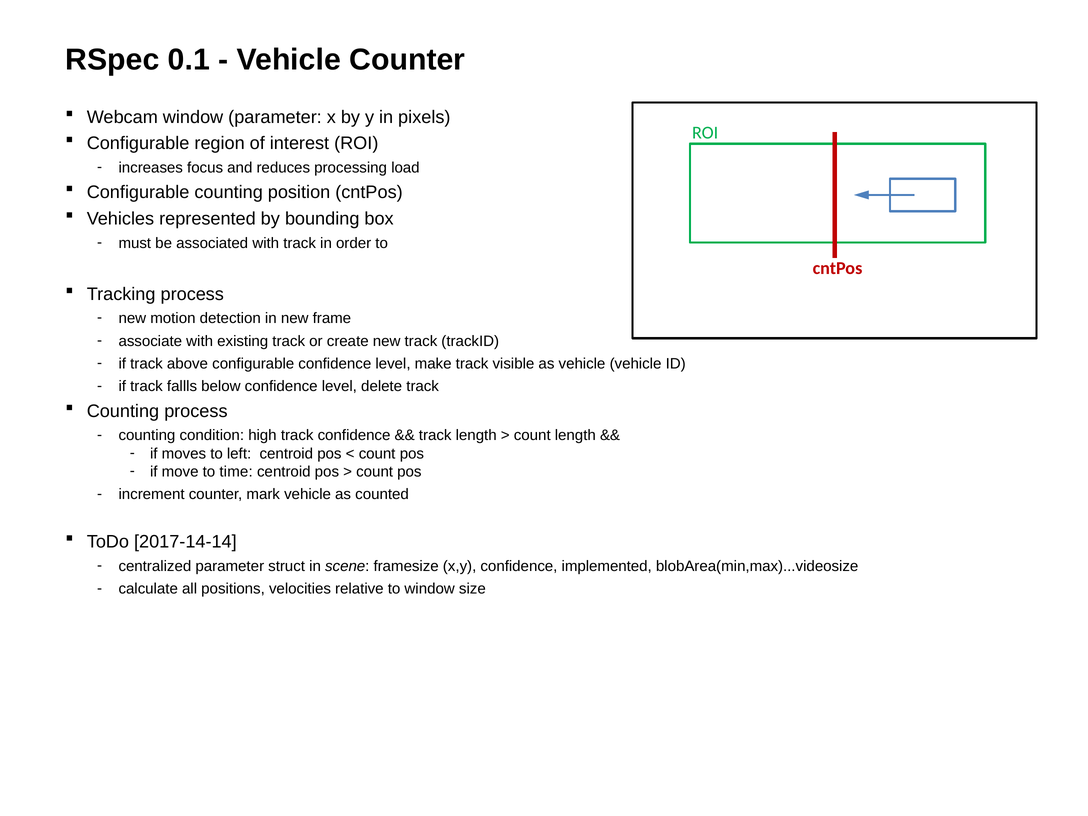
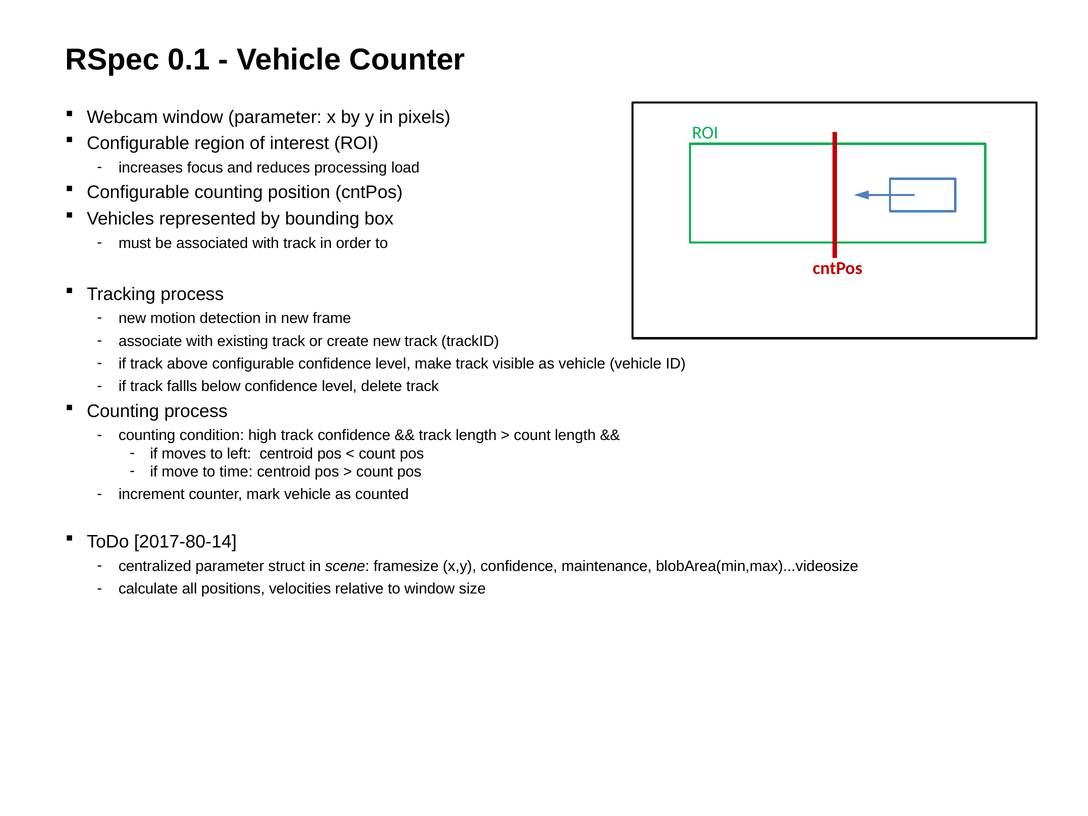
2017-14-14: 2017-14-14 -> 2017-80-14 (185, 542)
implemented: implemented -> maintenance (607, 566)
